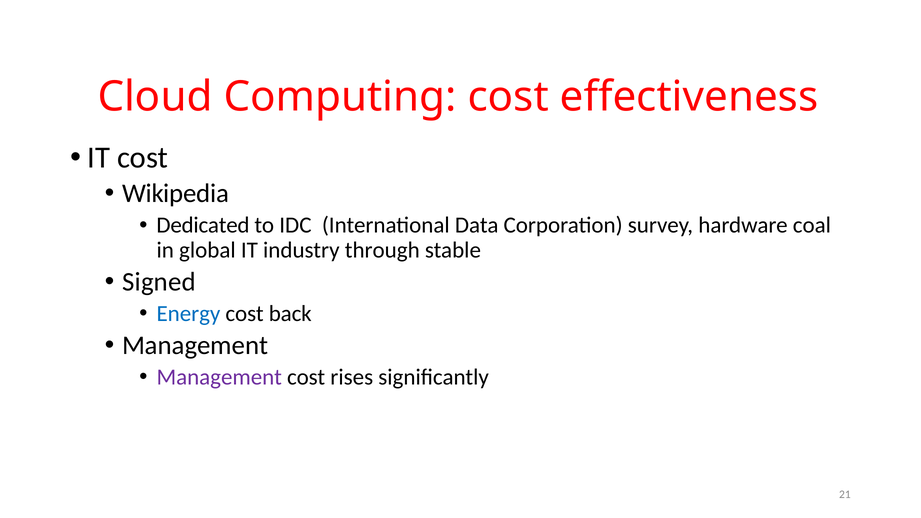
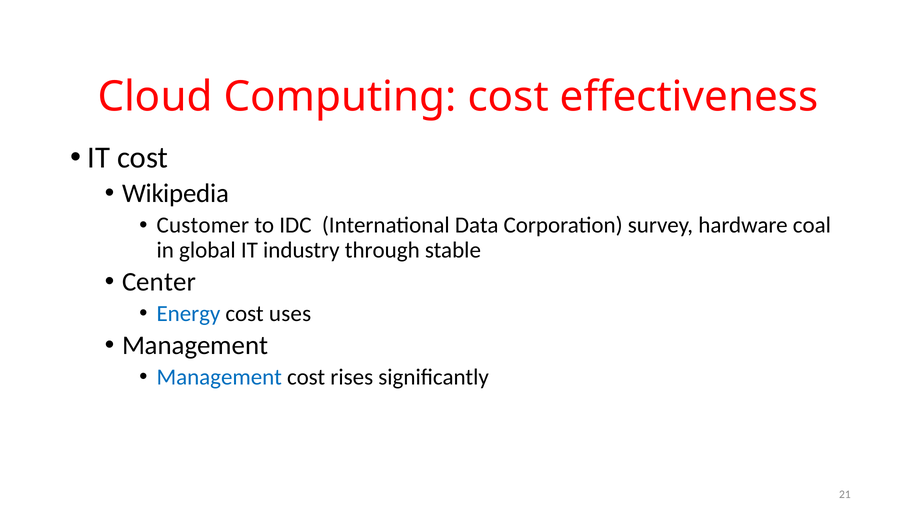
Dedicated: Dedicated -> Customer (203, 225)
Signed: Signed -> Center (159, 282)
back: back -> uses (290, 314)
Management colour: purple -> blue (219, 377)
